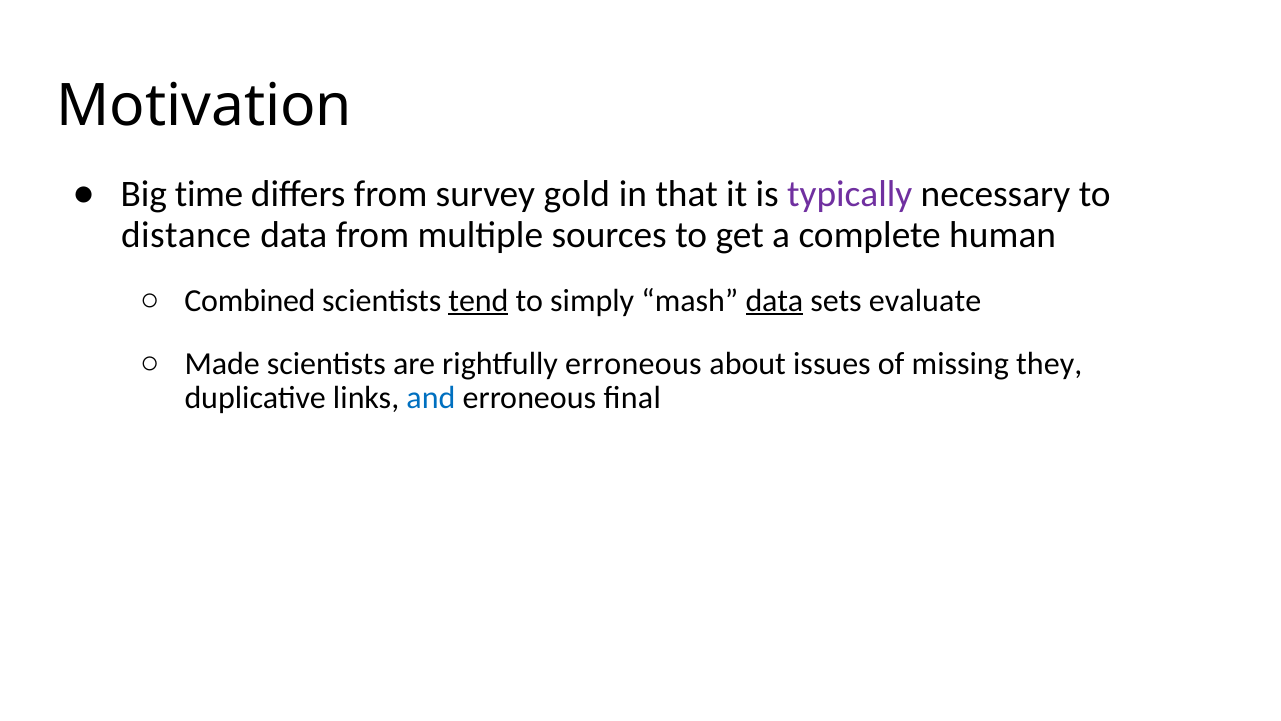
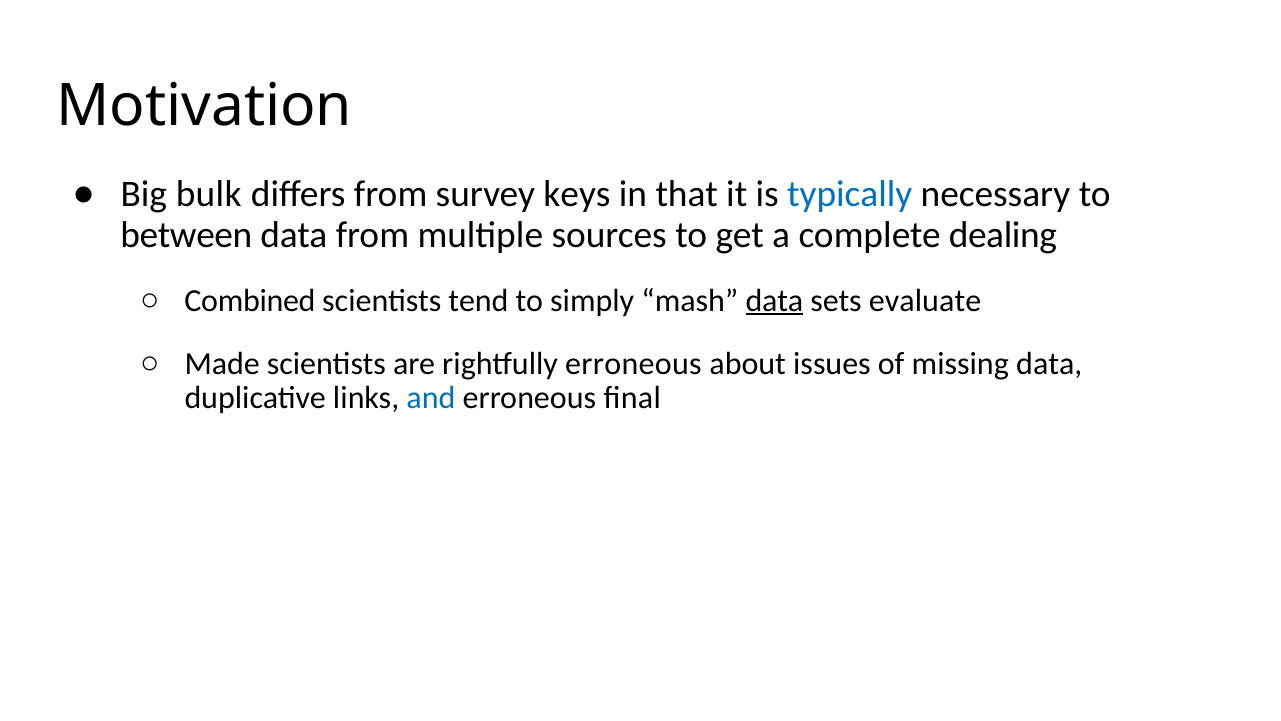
time: time -> bulk (209, 194)
gold: gold -> keys (577, 194)
typically colour: purple -> blue (850, 194)
distance: distance -> between (186, 235)
human: human -> dealing (1003, 235)
tend underline: present -> none (478, 301)
missing they: they -> data (1049, 364)
